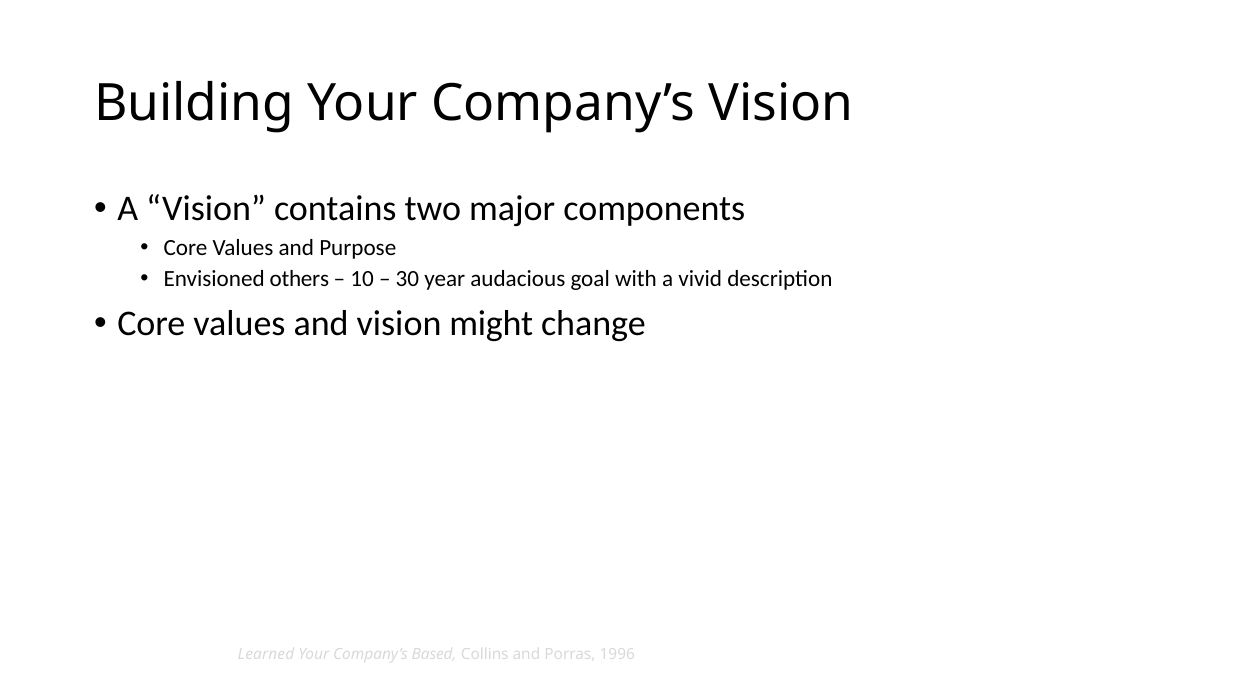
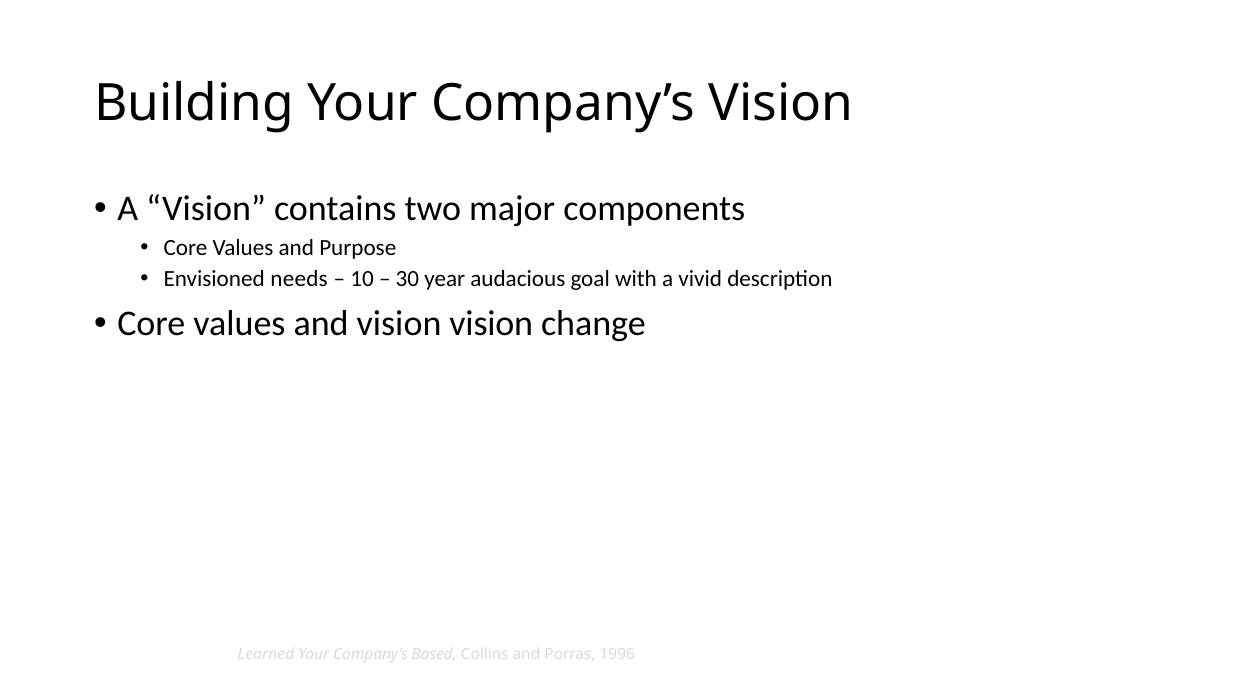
others: others -> needs (299, 279)
vision might: might -> vision (491, 323)
